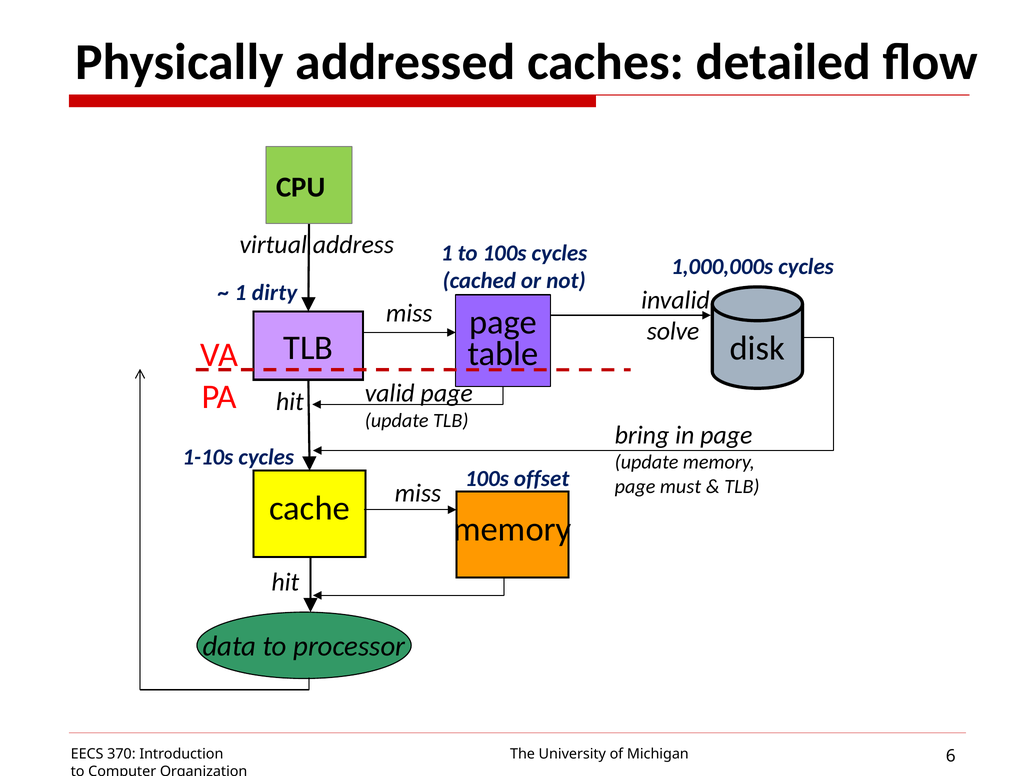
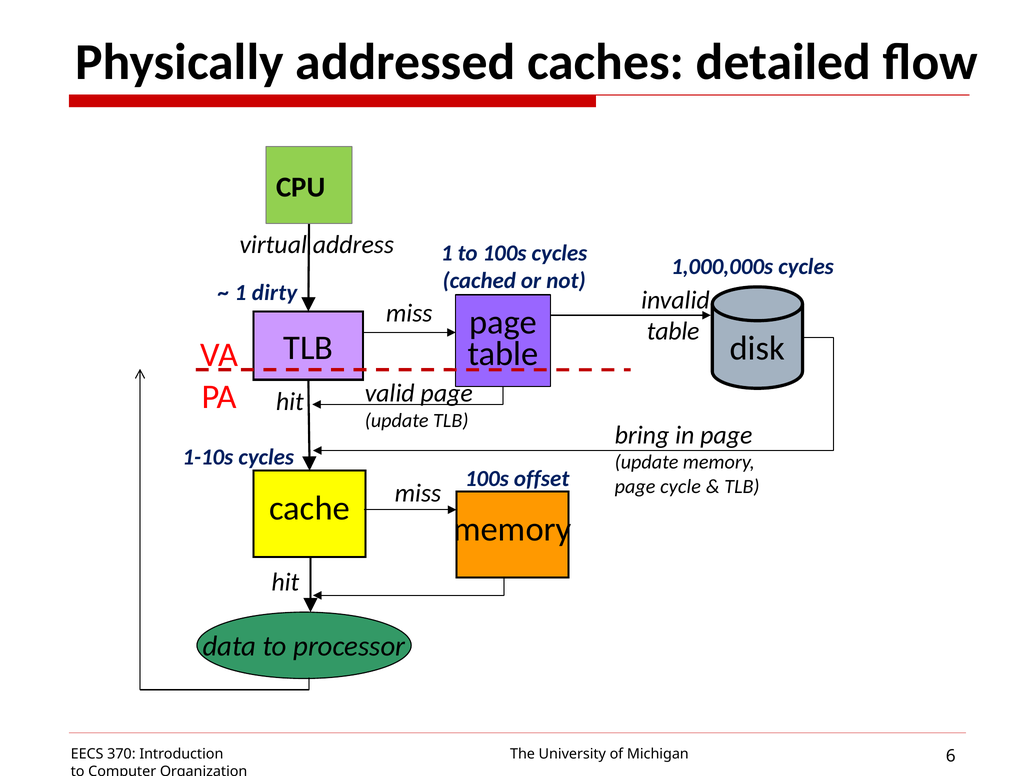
solve: solve -> table (673, 331)
must: must -> cycle (681, 487)
